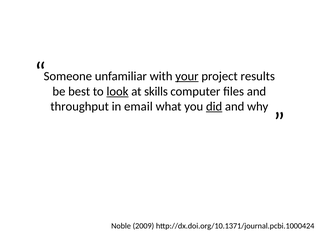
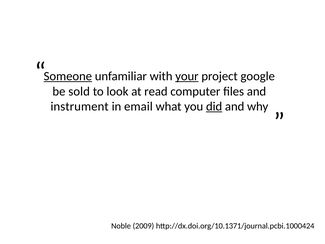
Someone underline: none -> present (68, 76)
results: results -> google (258, 76)
best: best -> sold (79, 91)
look underline: present -> none (117, 91)
skills: skills -> read (156, 91)
throughput: throughput -> instrument (80, 106)
